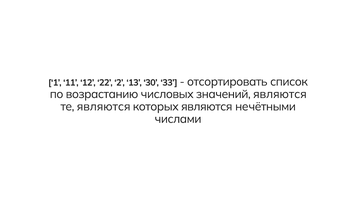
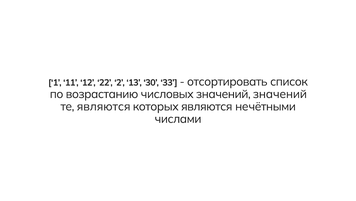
значений являются: являются -> значений (280, 94)
